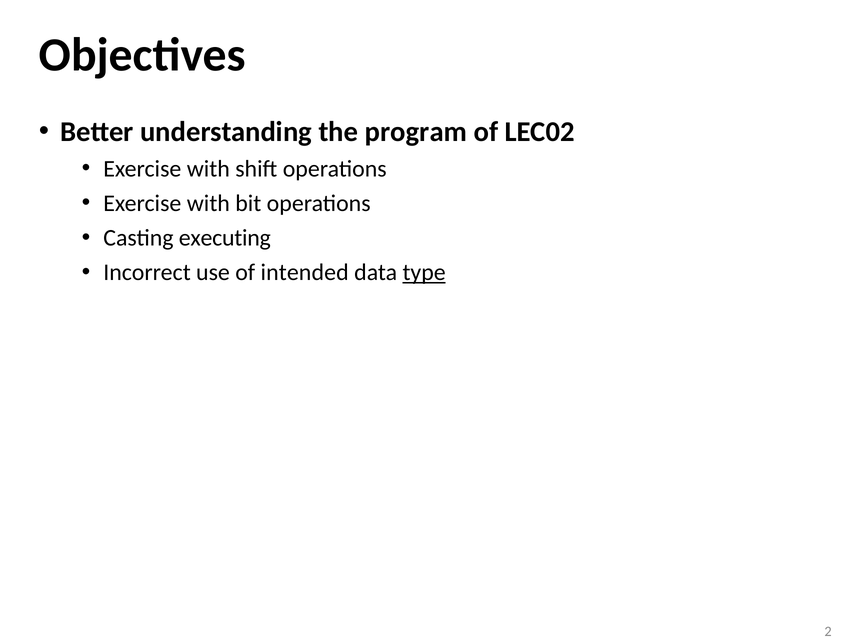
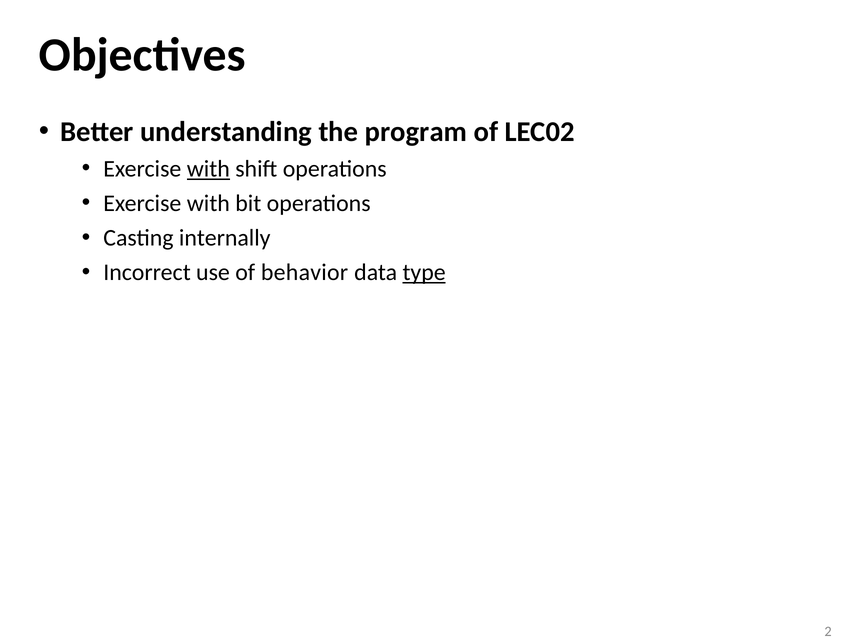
with underline: none -> present (208, 169)
executing: executing -> internally (225, 238)
intended: intended -> behavior (305, 273)
